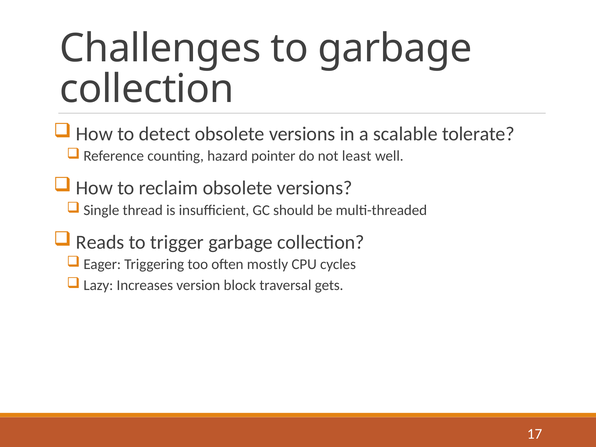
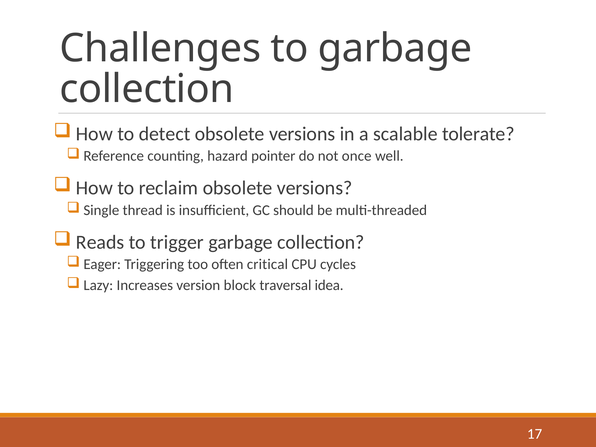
least: least -> once (357, 156)
mostly: mostly -> critical (267, 264)
gets: gets -> idea (329, 285)
